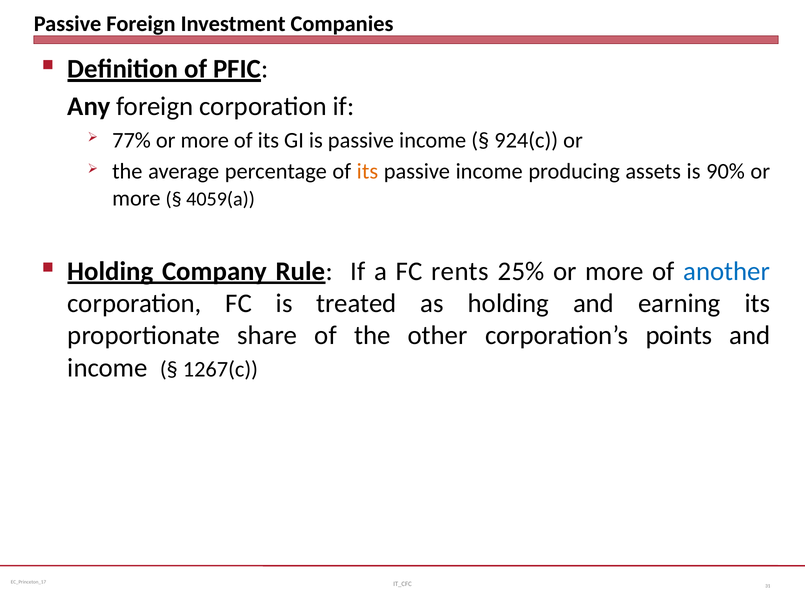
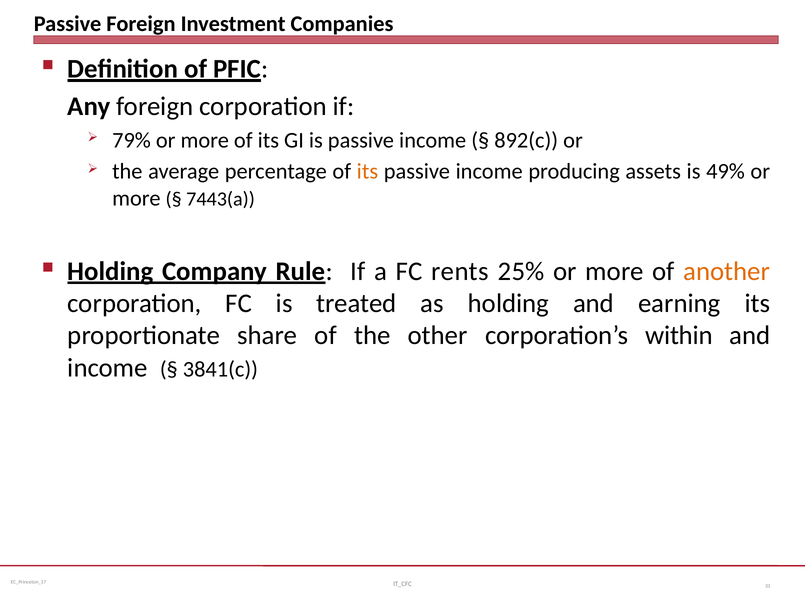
77%: 77% -> 79% (132, 140)
924(c: 924(c -> 892(c (526, 140)
90%: 90% -> 49% (726, 171)
4059(a: 4059(a -> 7443(a (221, 199)
another colour: blue -> orange (727, 271)
points: points -> within (679, 335)
1267(c: 1267(c -> 3841(c (220, 369)
